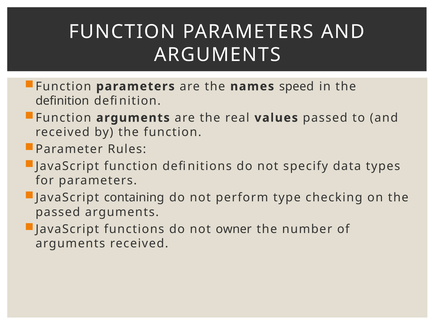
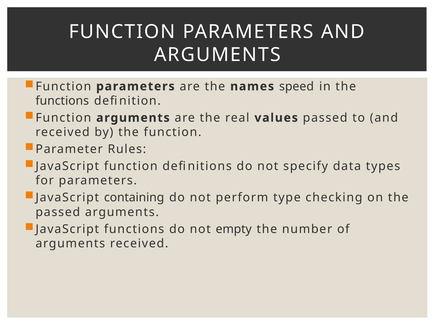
definition: definition -> functions (62, 101)
owner: owner -> empty (234, 229)
